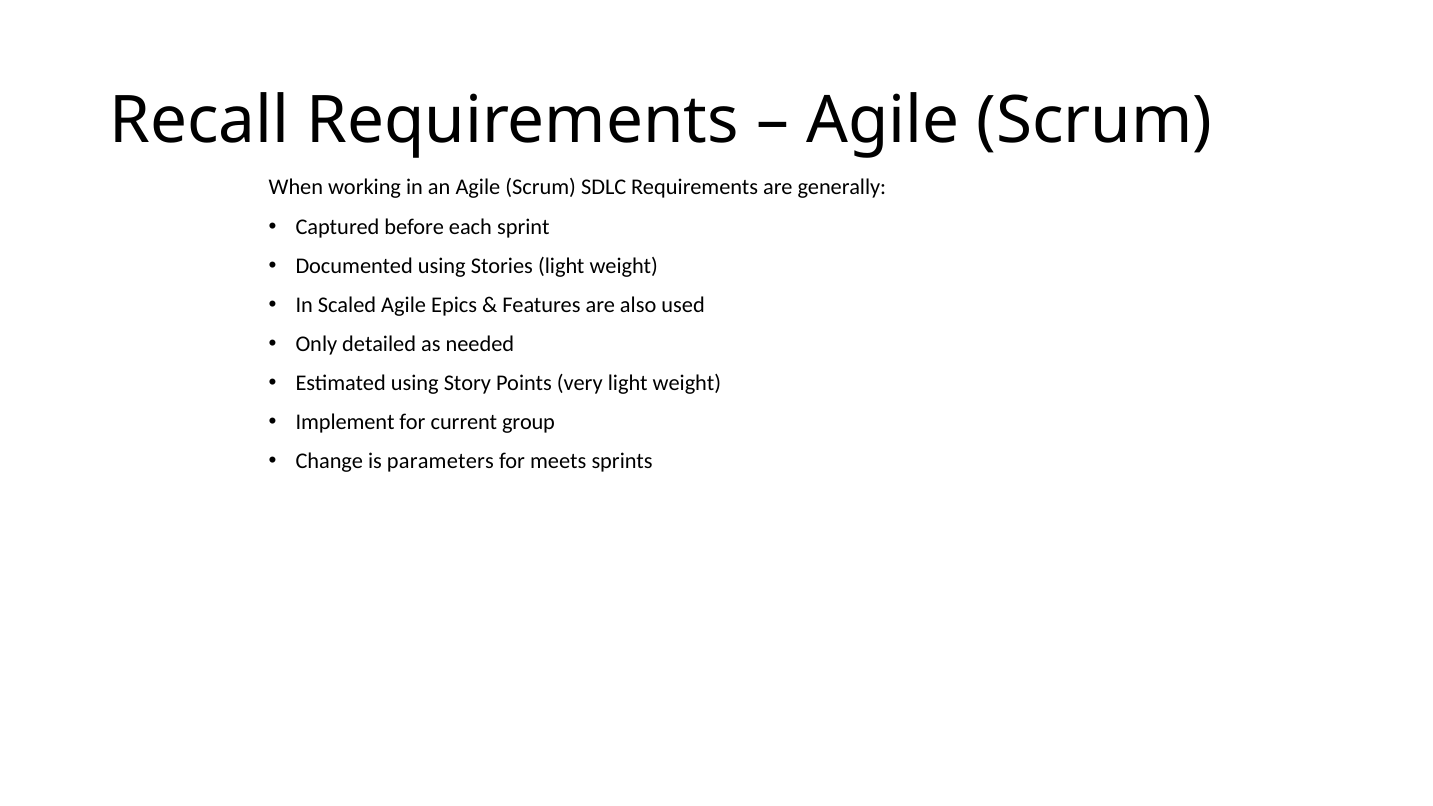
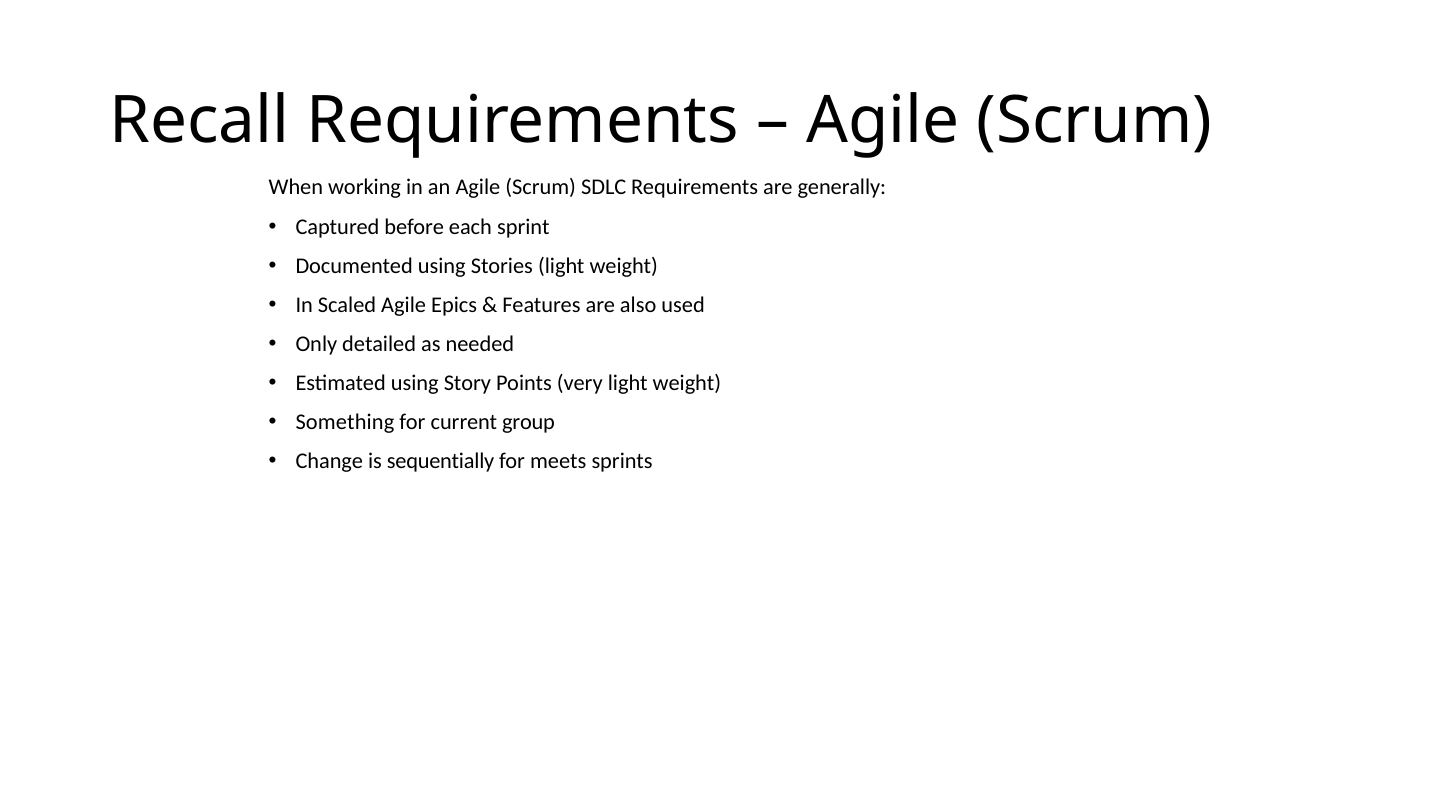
Implement: Implement -> Something (345, 422)
parameters: parameters -> sequentially (441, 461)
